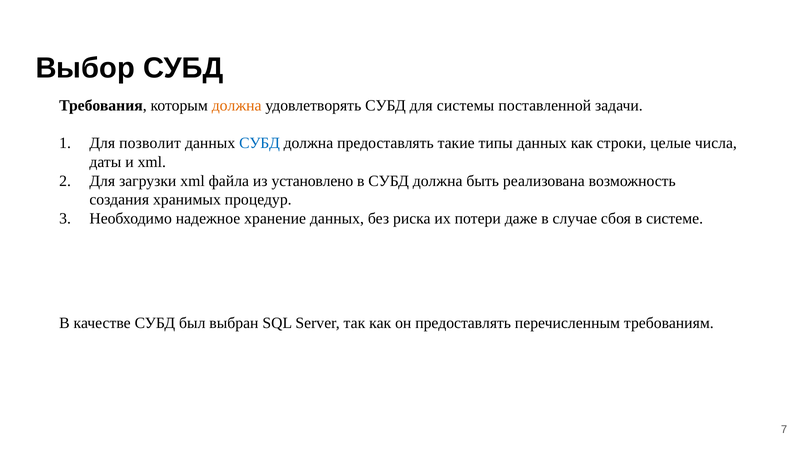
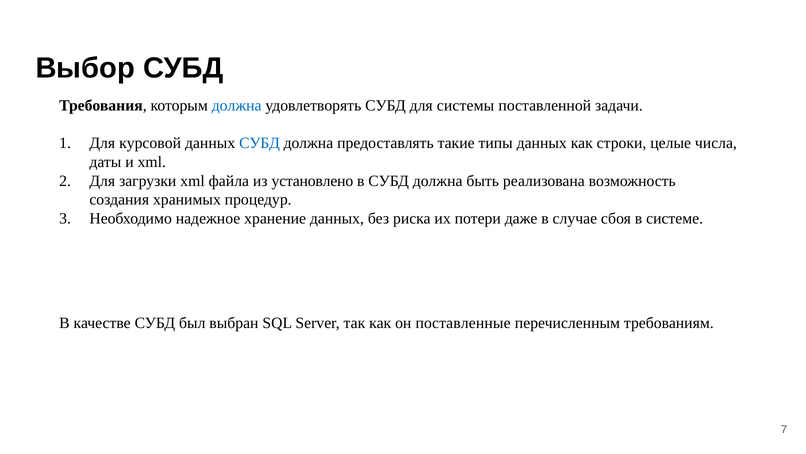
должна colour: orange -> blue (237, 105)
позволит: позволит -> курсовой (150, 143)
он предоставлять: предоставлять -> поставленные (463, 322)
